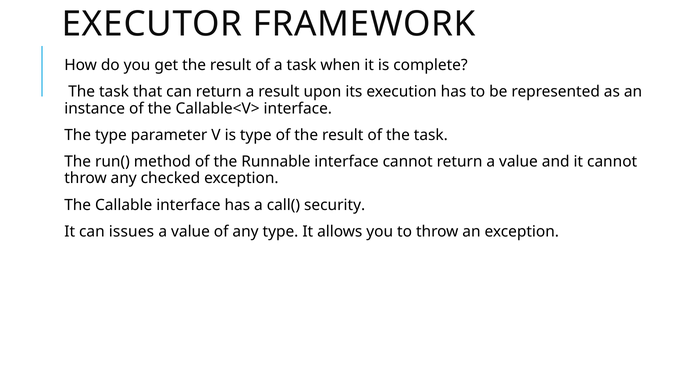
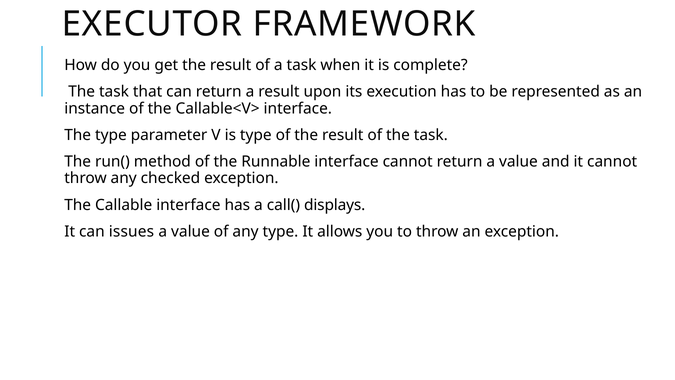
security: security -> displays (335, 205)
